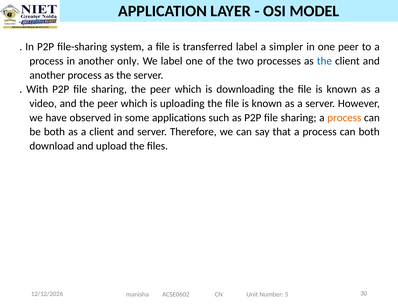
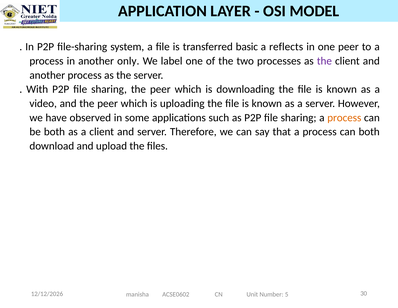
transferred label: label -> basic (247, 47)
simpler: simpler -> reflects (286, 47)
the colour: blue -> purple (324, 61)
